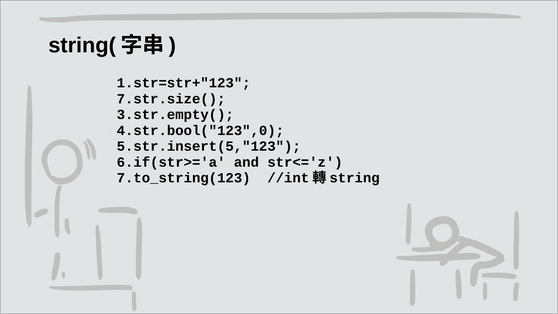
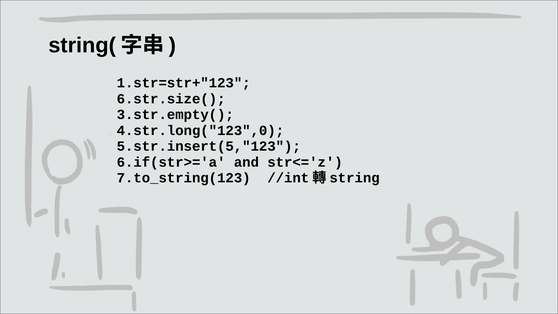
7.str.size(: 7.str.size( -> 6.str.size( (171, 99)
4.str.bool("123",0: 4.str.bool("123",0 -> 4.str.long("123",0 (200, 130)
